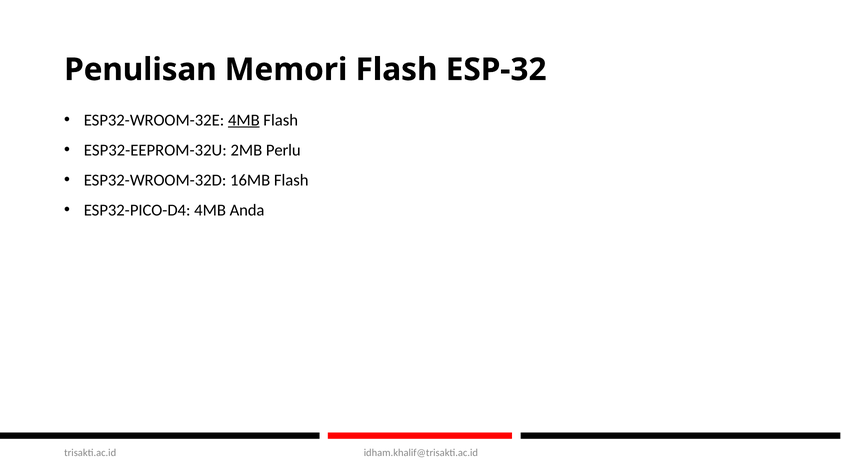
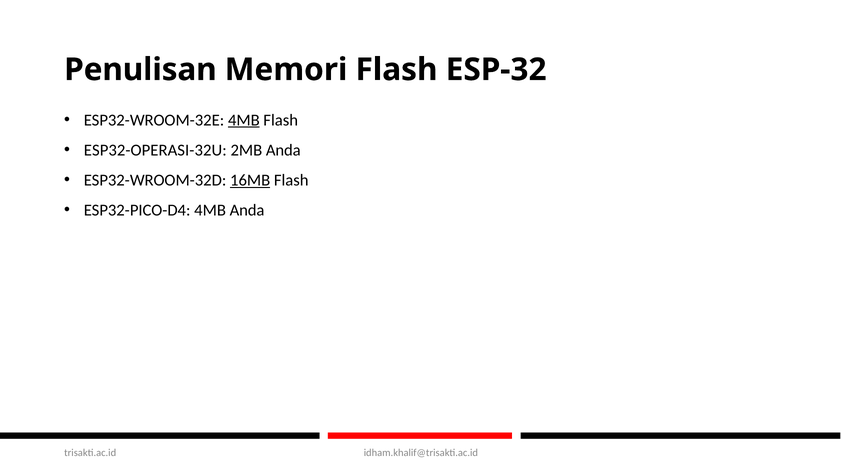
ESP32-EEPROM-32U: ESP32-EEPROM-32U -> ESP32-OPERASI-32U (155, 150)
2MB Perlu: Perlu -> Anda (283, 150)
16MB underline: none -> present (250, 180)
